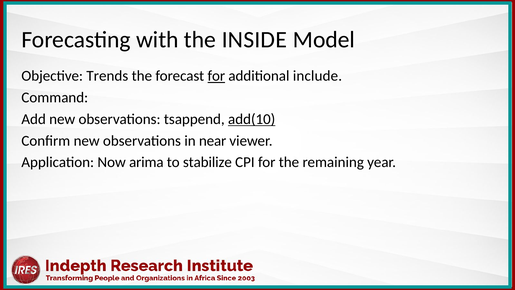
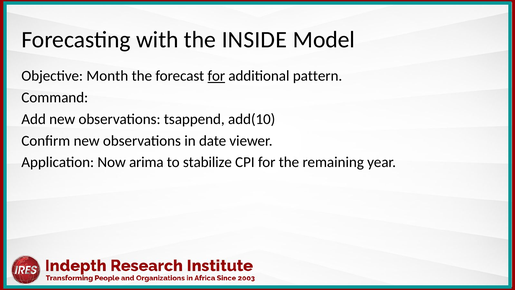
Trends: Trends -> Month (107, 76)
include: include -> pattern (318, 76)
add(10 underline: present -> none (252, 119)
near: near -> date (213, 141)
